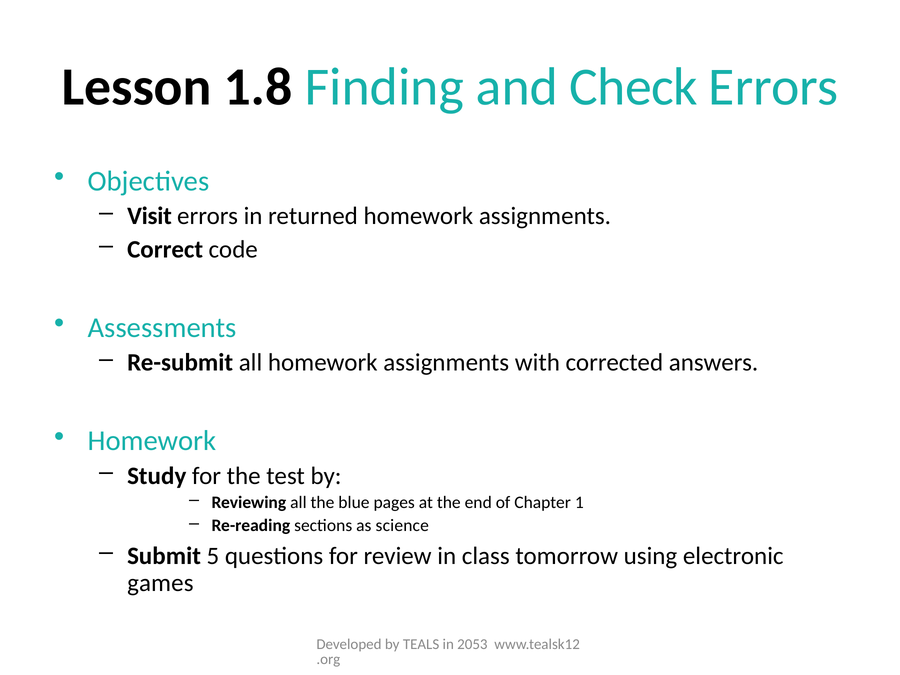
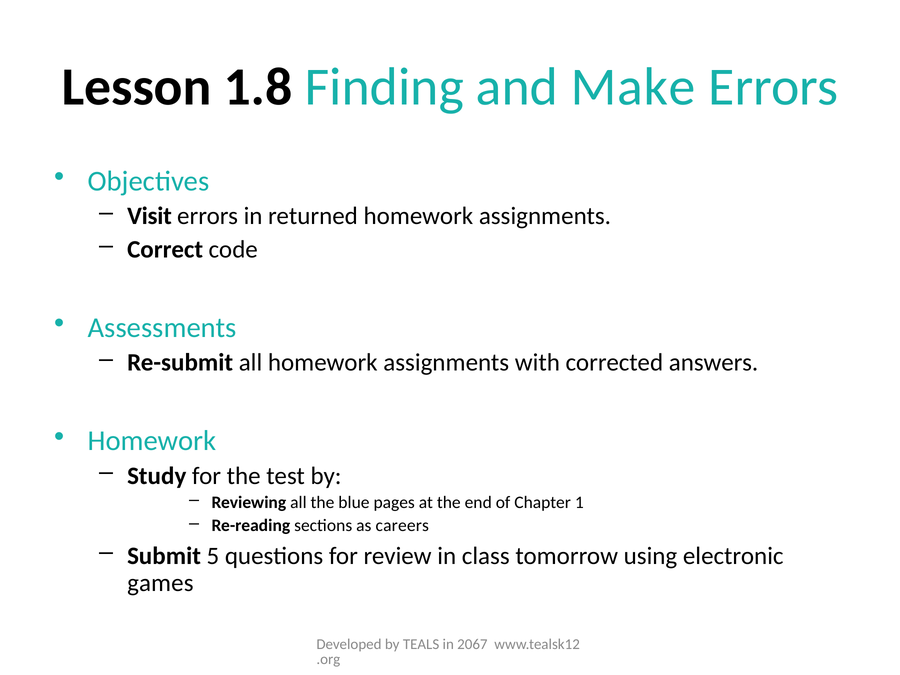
Check: Check -> Make (633, 87)
science: science -> careers (402, 526)
2053: 2053 -> 2067 (472, 644)
